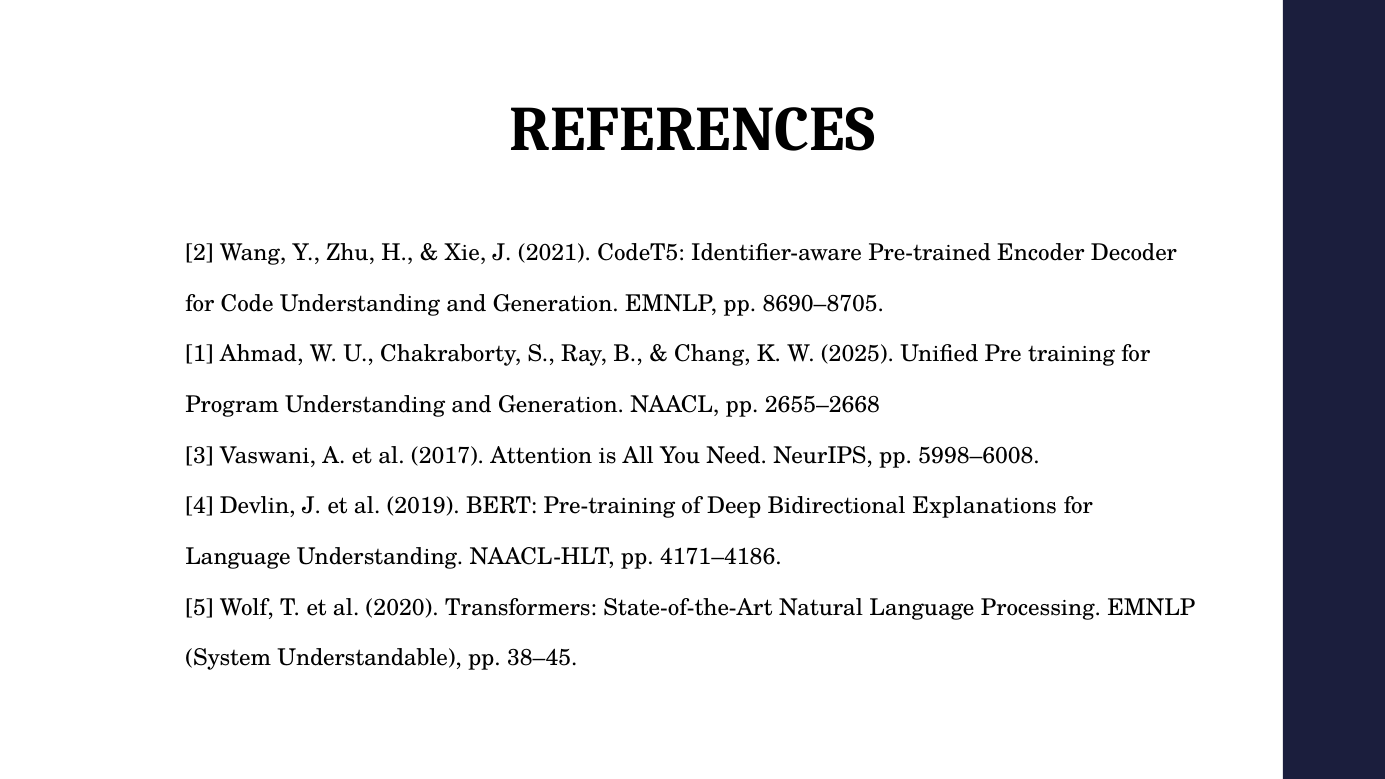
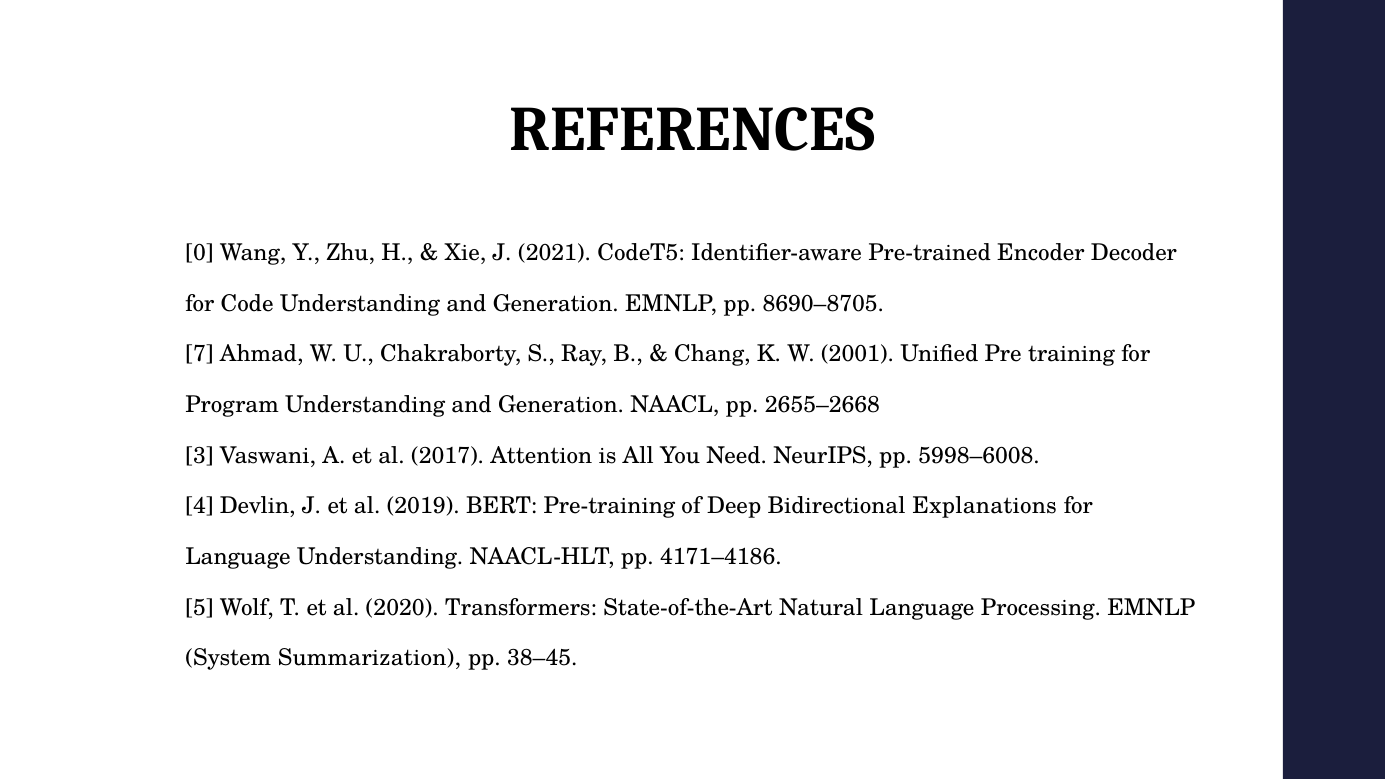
2: 2 -> 0 (200, 253)
1: 1 -> 7 (200, 354)
2025: 2025 -> 2001 (858, 354)
Understandable: Understandable -> Summarization (369, 659)
